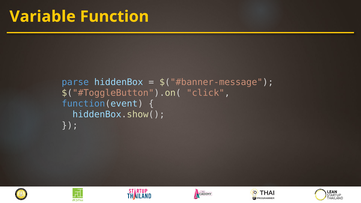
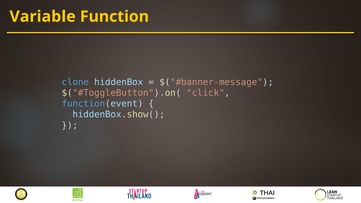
parse: parse -> clone (75, 82)
